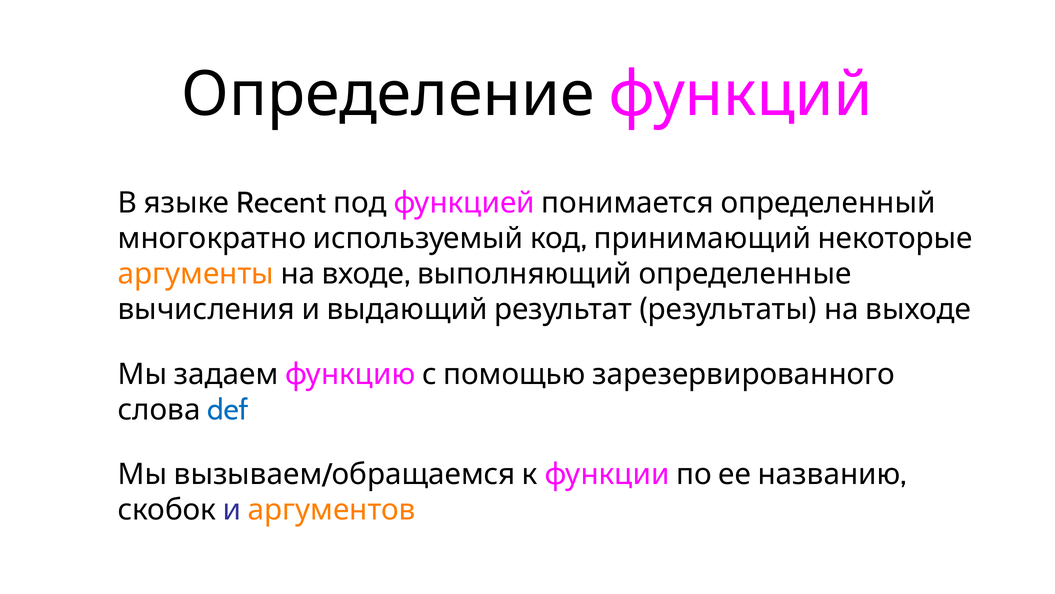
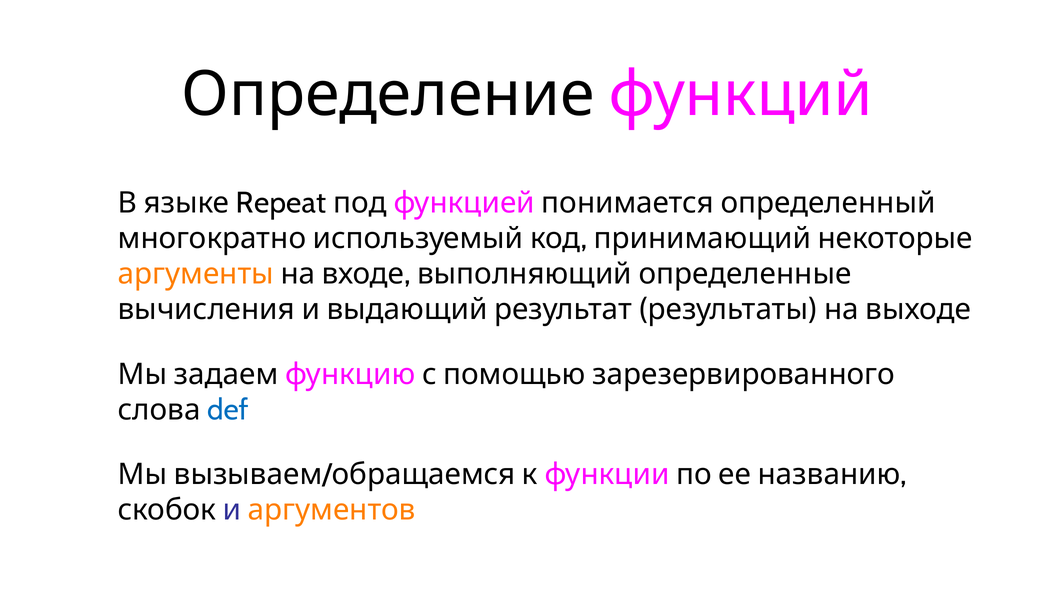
Recent: Recent -> Repeat (281, 203)
